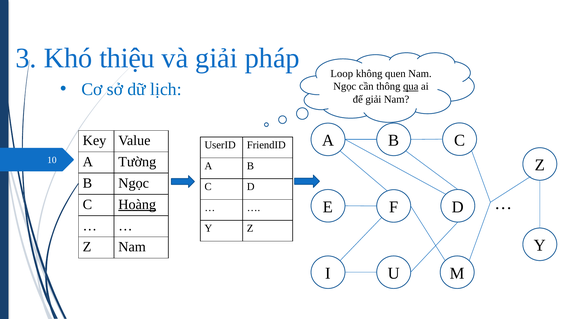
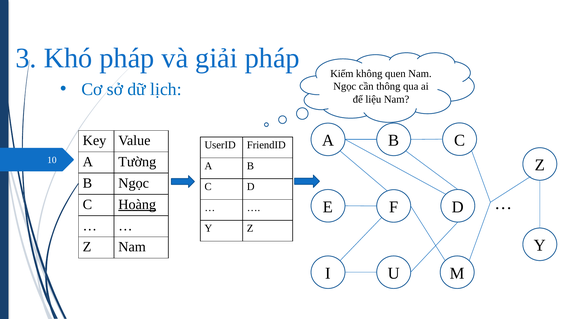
Khó thiệu: thiệu -> pháp (127, 58)
Loop: Loop -> Kiếm (342, 74)
qua underline: present -> none (411, 86)
để giải: giải -> liệu (373, 99)
